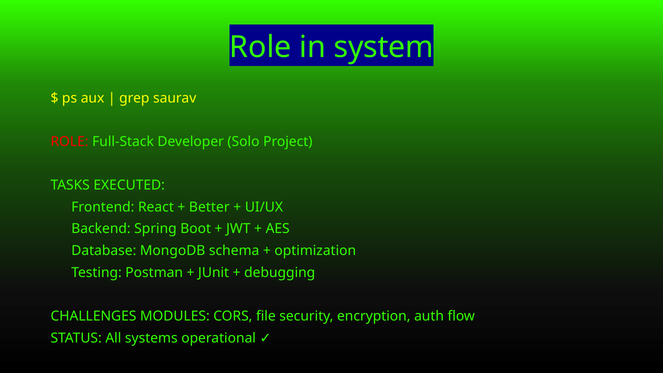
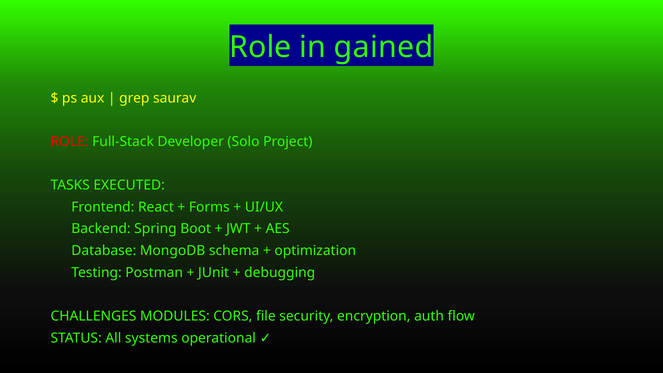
system: system -> gained (384, 47)
Better: Better -> Forms (209, 207)
